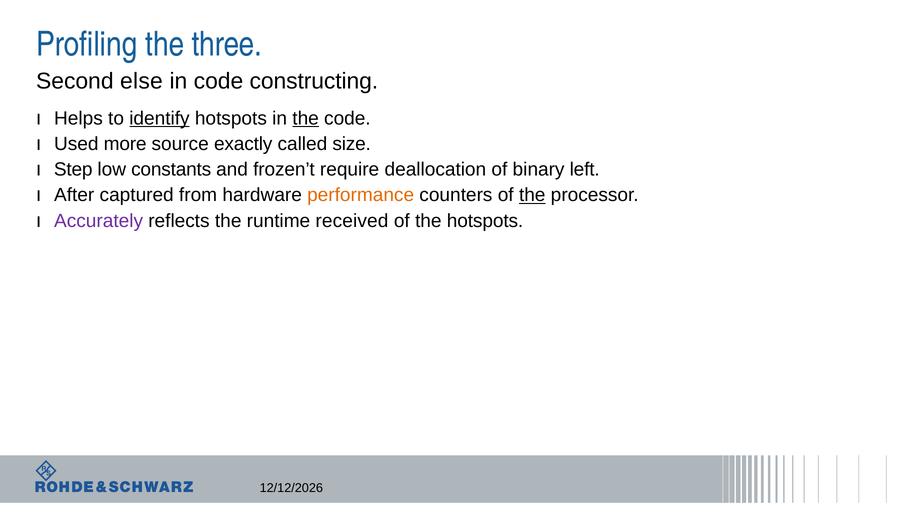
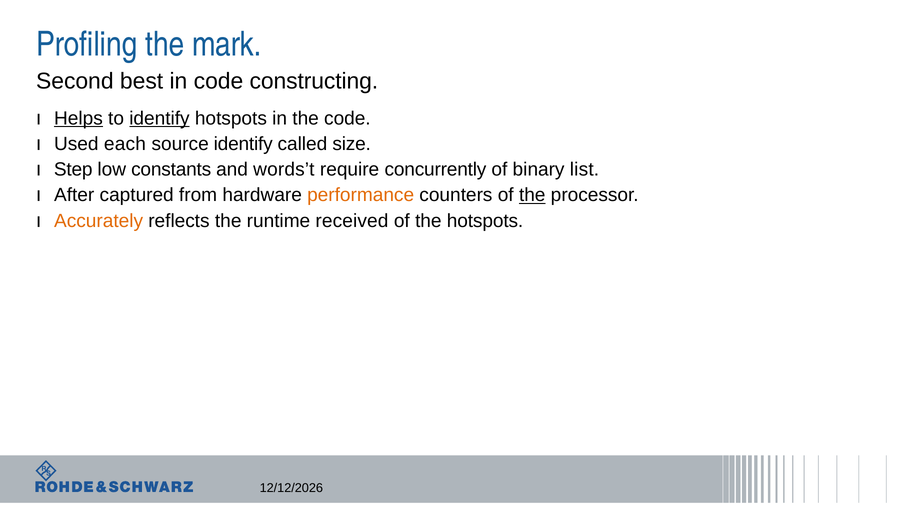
three: three -> mark (227, 44)
else: else -> best (142, 81)
Helps underline: none -> present (78, 118)
the underline: present -> none (306, 118)
more: more -> each (125, 144)
source exactly: exactly -> identify (243, 144)
frozen’t: frozen’t -> words’t (284, 170)
deallocation: deallocation -> concurrently (435, 170)
left: left -> list (584, 170)
Accurately colour: purple -> orange (99, 221)
